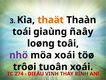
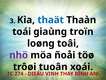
thaät colour: orange -> blue (51, 20)
ñaây: ñaây -> troïn (81, 31)
möa xoái: xoái -> ñoåi (65, 55)
